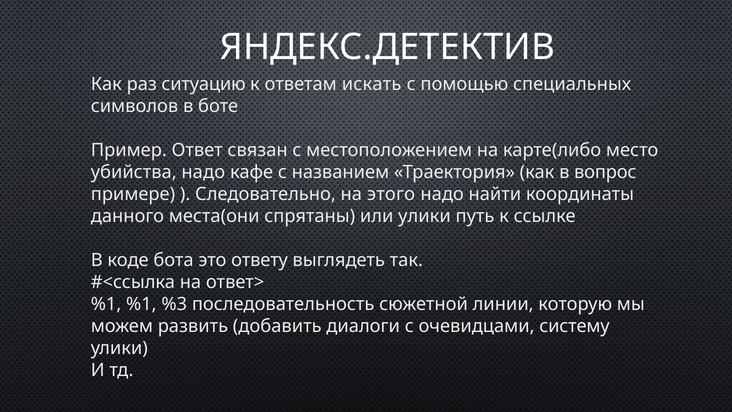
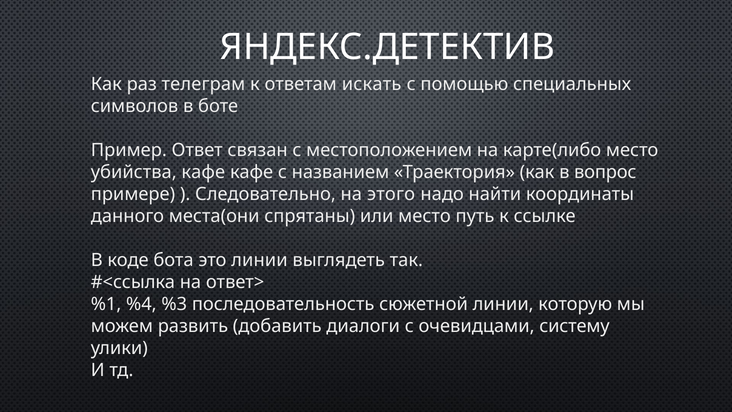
ситуацию: ситуацию -> телеграм (203, 84)
убийства надо: надо -> кафе (203, 172)
или улики: улики -> место (425, 216)
это ответу: ответу -> линии (259, 260)
%1 %1: %1 -> %4 (141, 304)
